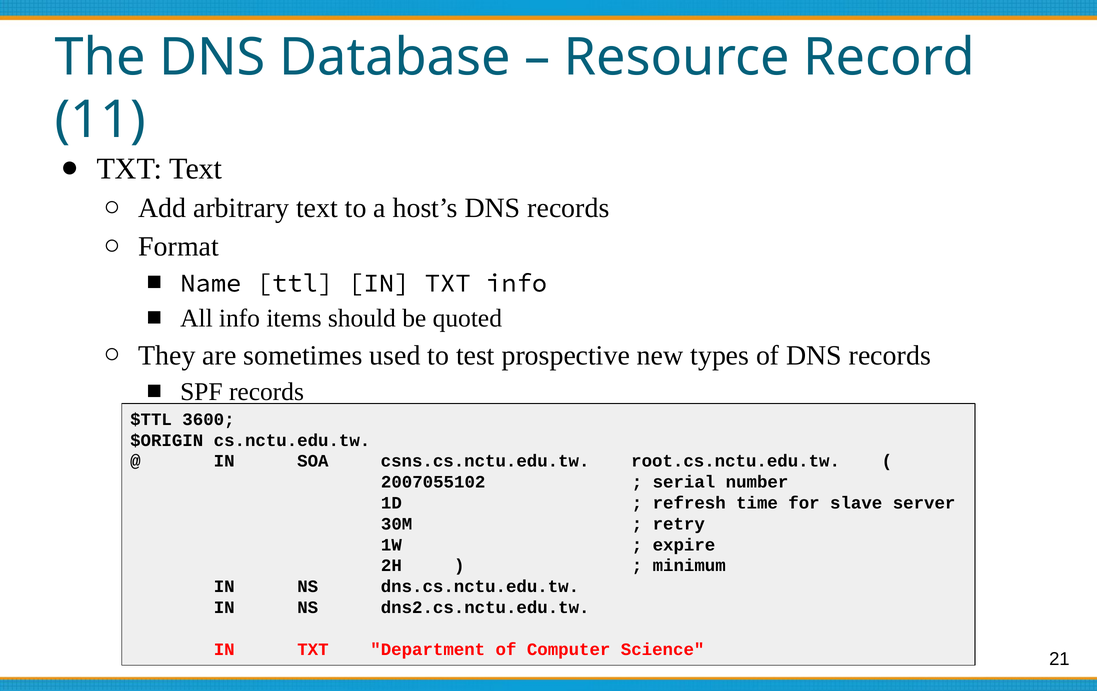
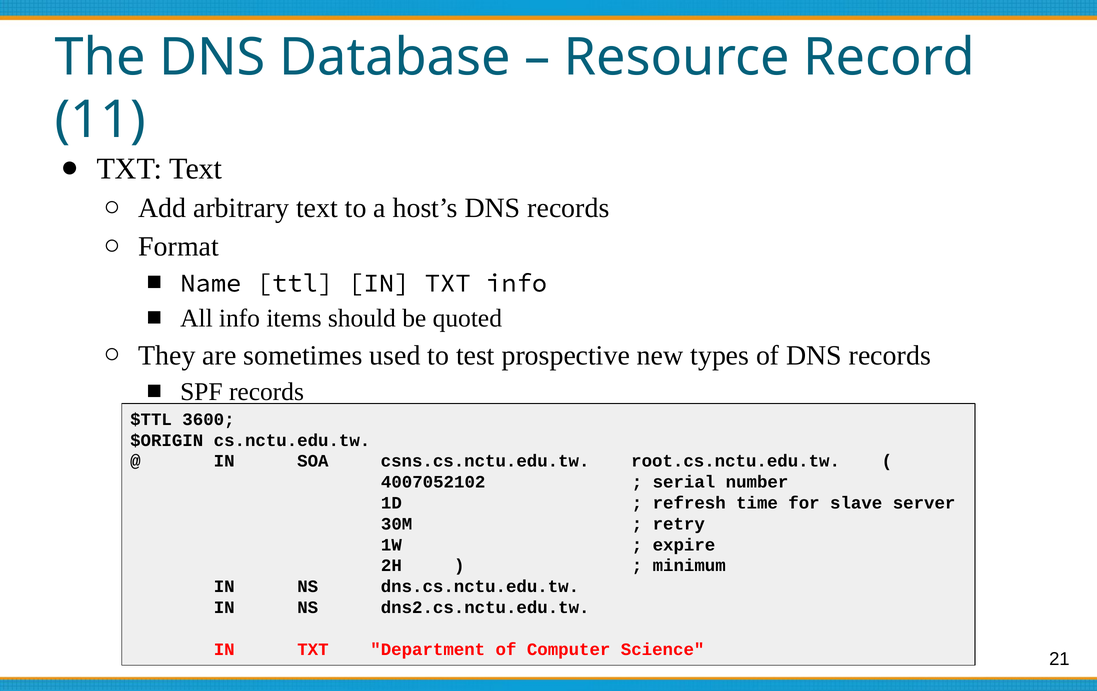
2007055102: 2007055102 -> 4007052102 (433, 482)
